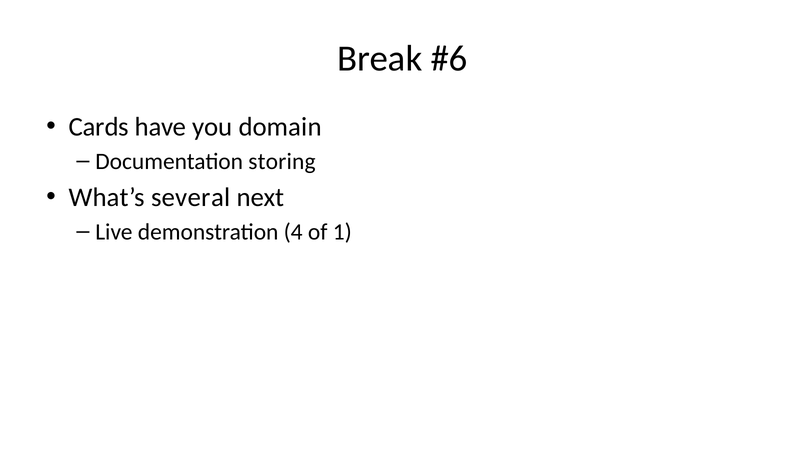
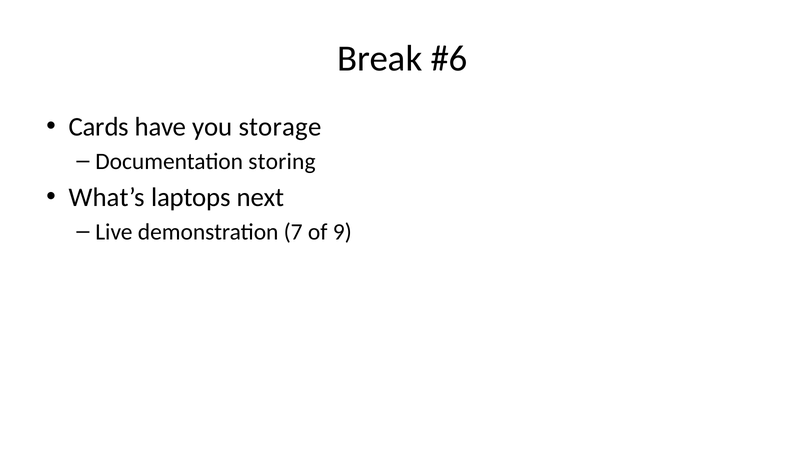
domain: domain -> storage (280, 127)
several: several -> laptops (191, 197)
4: 4 -> 7 (293, 232)
1: 1 -> 9 (342, 232)
